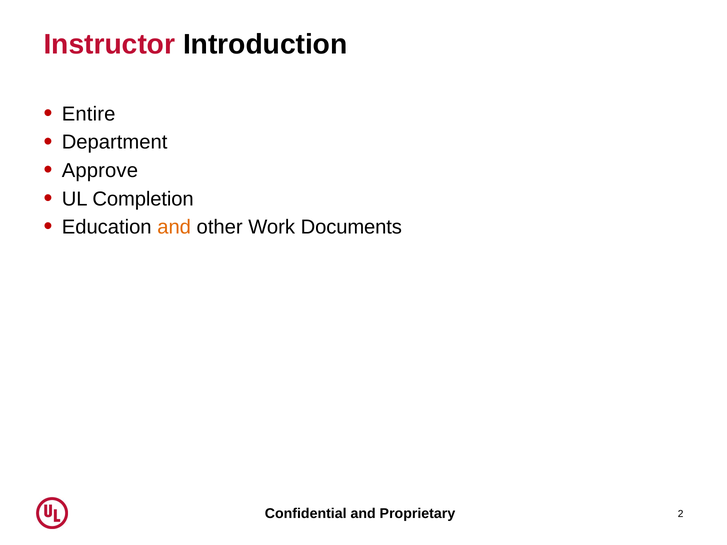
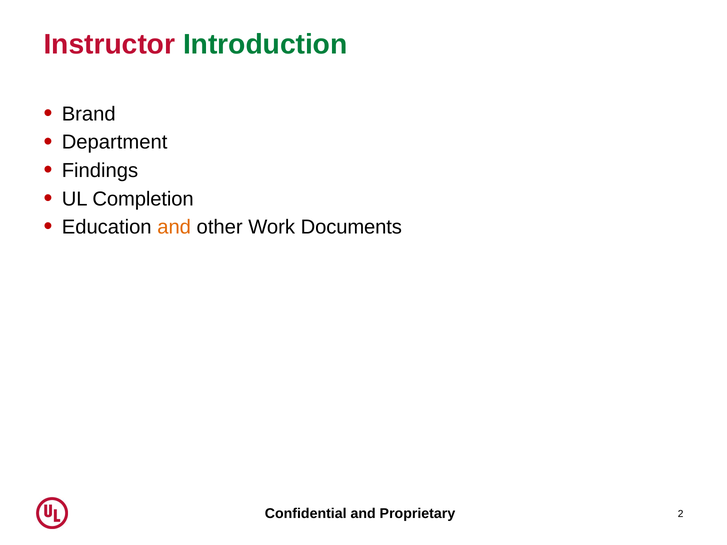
Introduction colour: black -> green (265, 44)
Entire: Entire -> Brand (89, 114)
Approve: Approve -> Findings (100, 171)
